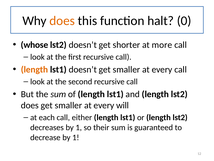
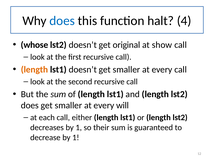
does colour: orange -> blue (62, 21)
0: 0 -> 4 (184, 21)
shorter: shorter -> original (126, 45)
more: more -> show (162, 45)
